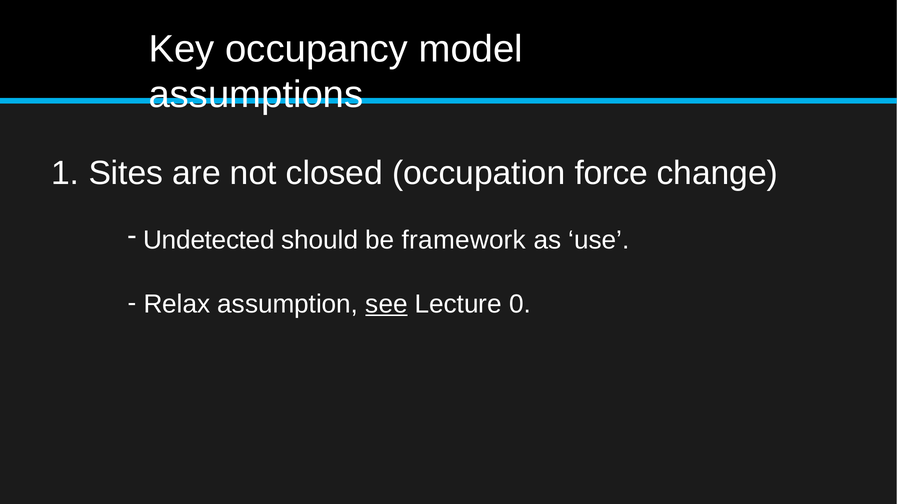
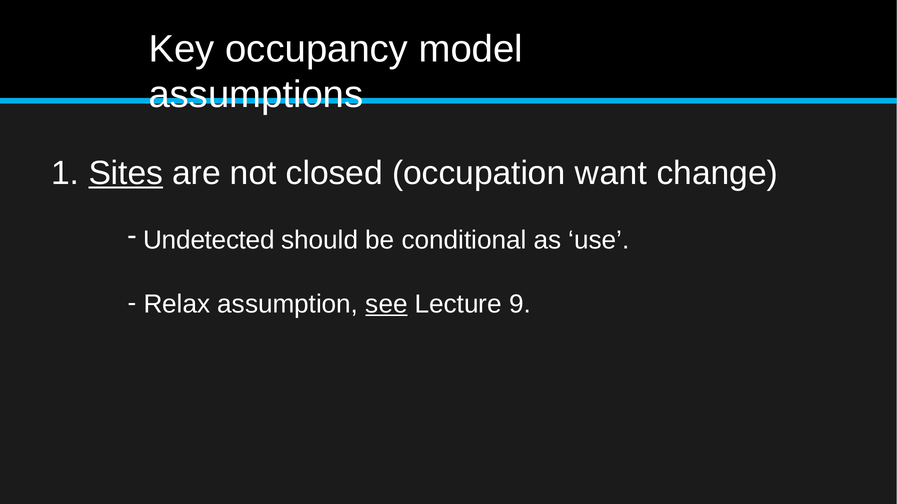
Sites underline: none -> present (126, 173)
force: force -> want (611, 173)
framework: framework -> conditional (464, 240)
0: 0 -> 9 (520, 304)
